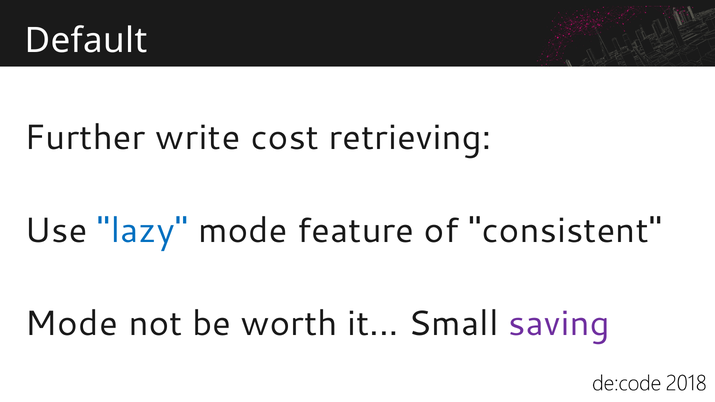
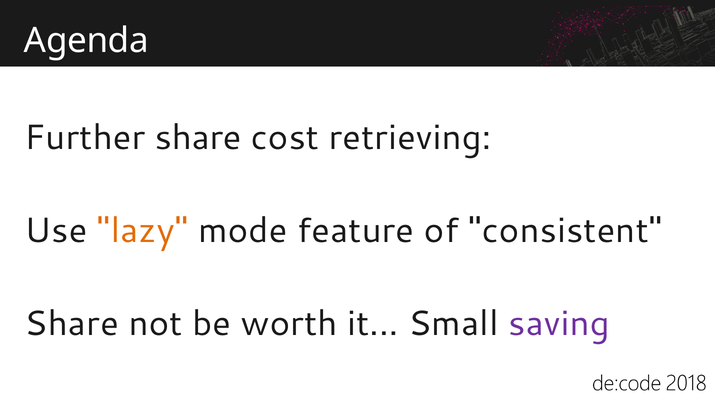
Default: Default -> Agenda (86, 41)
Further write: write -> share (198, 138)
lazy colour: blue -> orange (143, 231)
Mode: Mode -> Share (72, 324)
